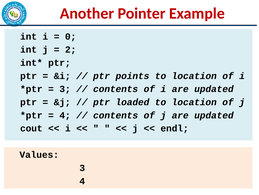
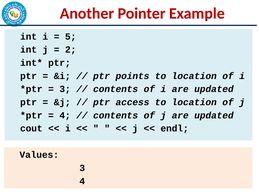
0: 0 -> 5 (71, 36)
loaded: loaded -> access (132, 102)
